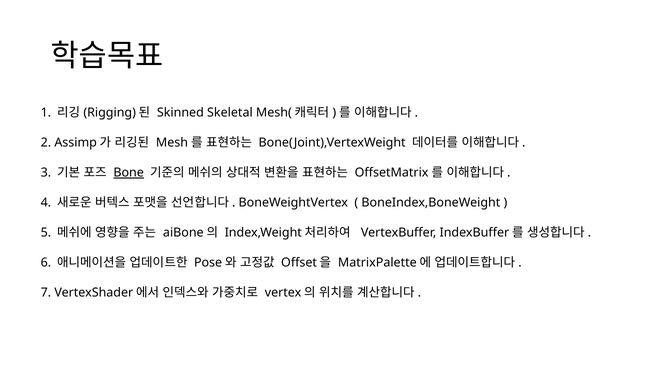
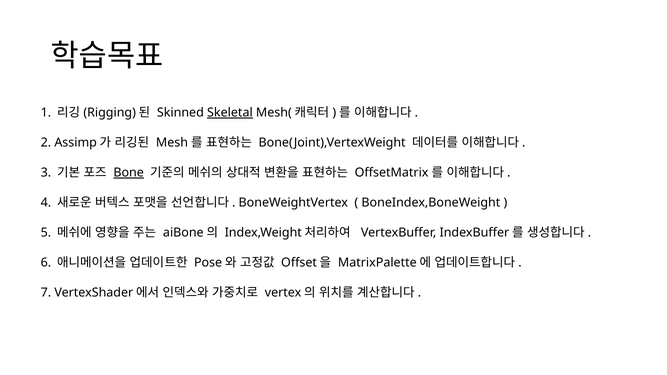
Skeletal underline: none -> present (230, 113)
